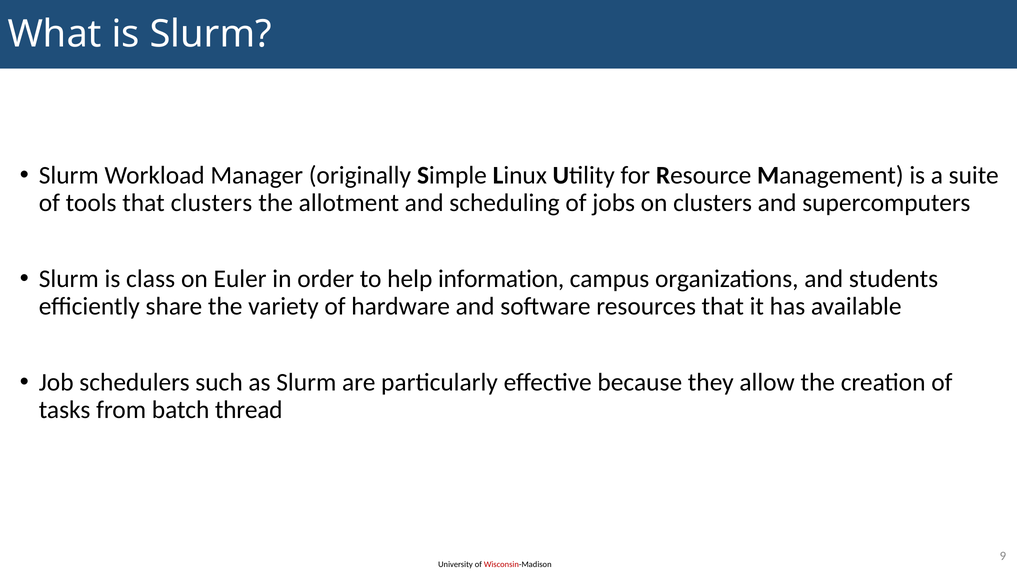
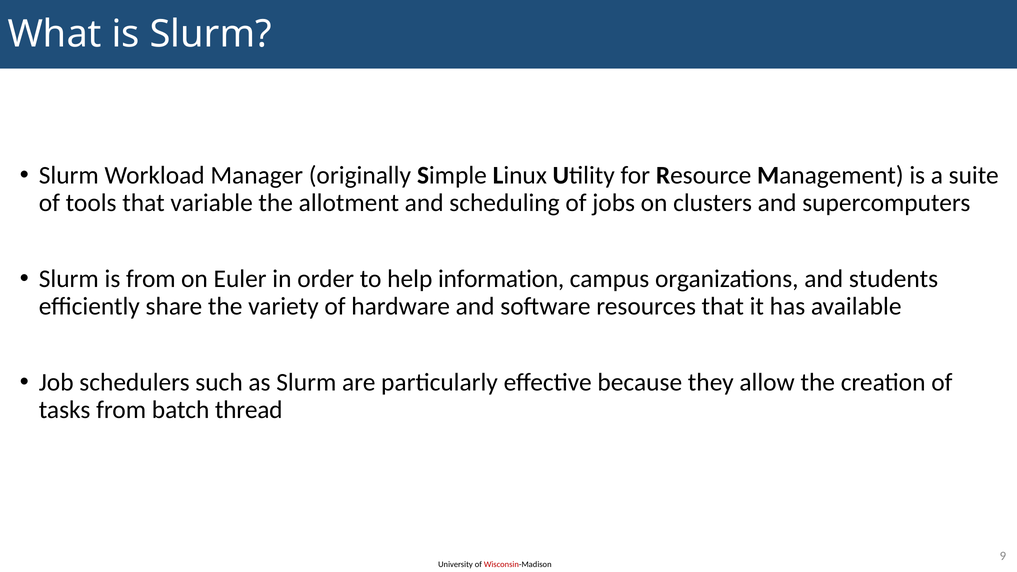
that clusters: clusters -> variable (212, 203)
is class: class -> from (151, 279)
